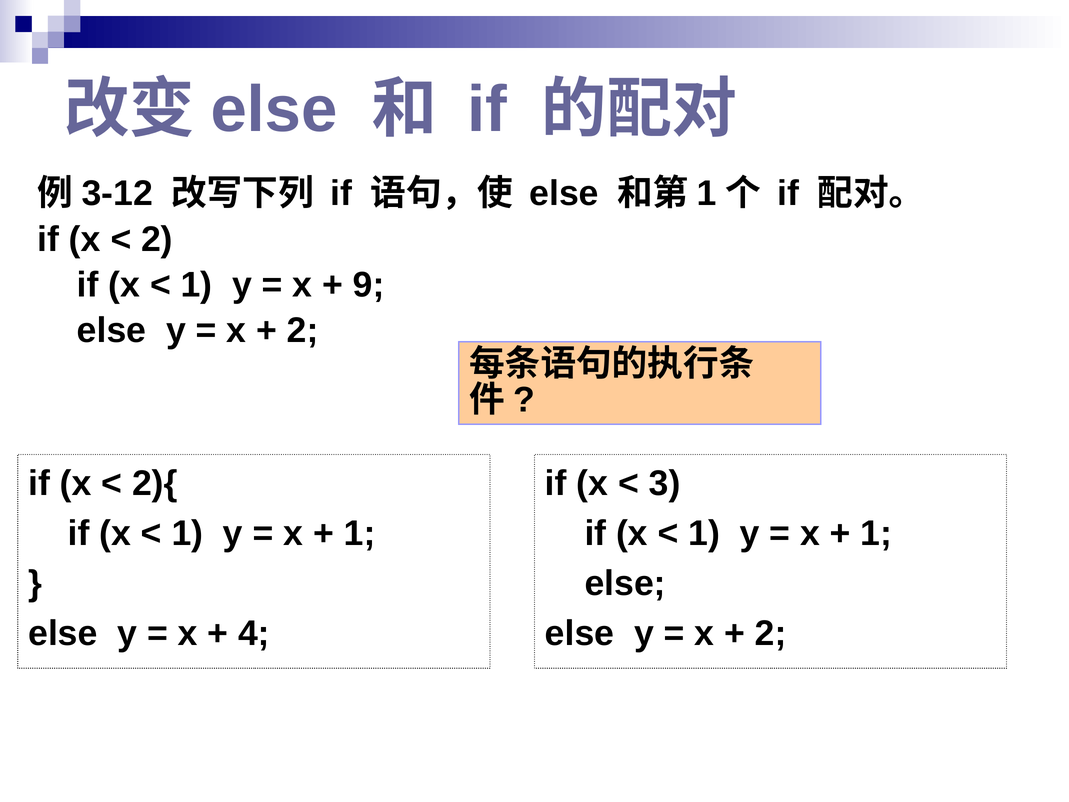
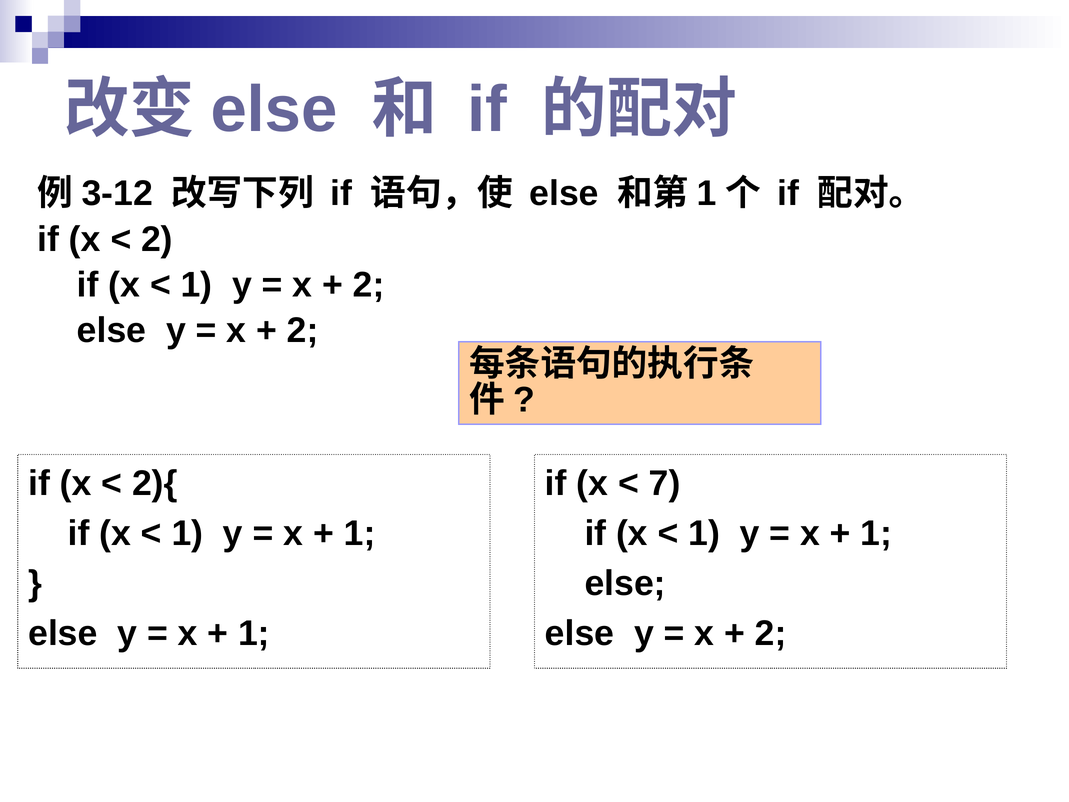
9: 9 -> 2 (369, 285)
3: 3 -> 7 (665, 483)
4: 4 -> 1 (254, 633)
